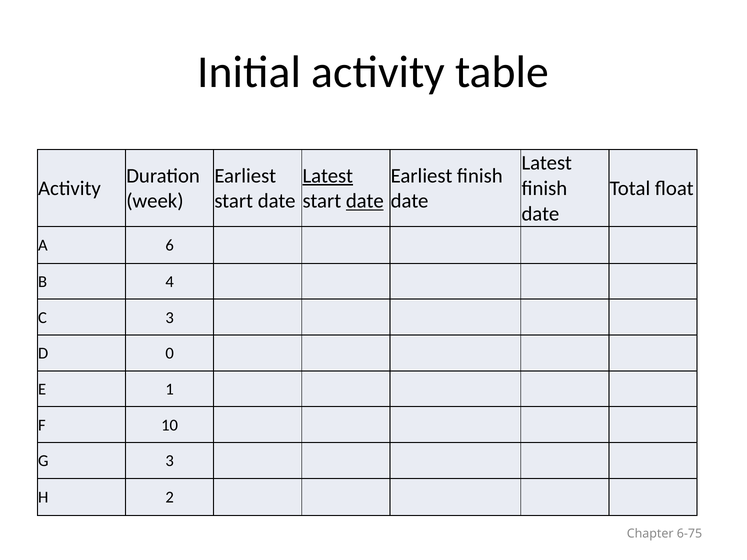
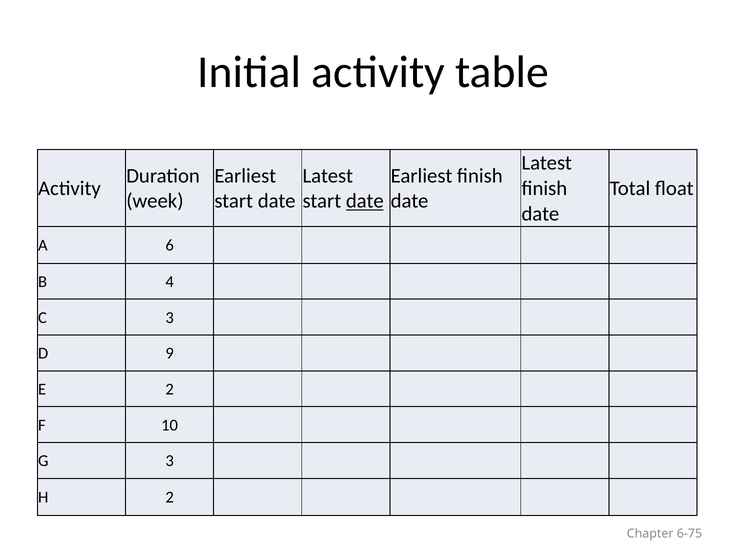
Latest underline: present -> none (328, 176)
0: 0 -> 9 (170, 354)
E 1: 1 -> 2 (170, 389)
